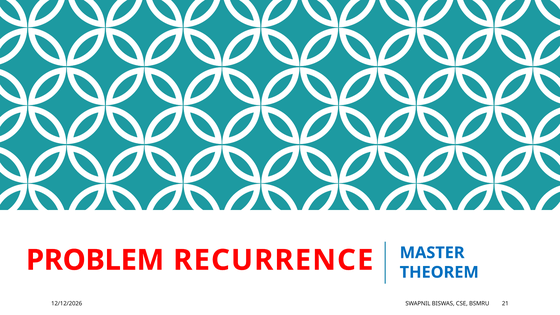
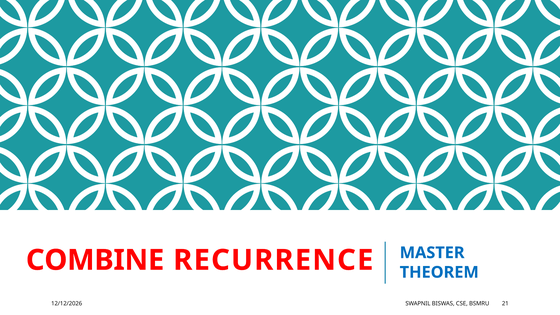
PROBLEM: PROBLEM -> COMBINE (95, 260)
